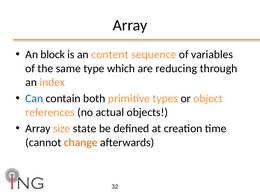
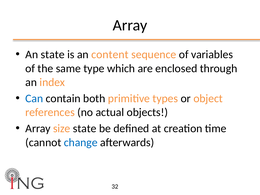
An block: block -> state (53, 55)
reducing: reducing -> enclosed (176, 68)
change colour: orange -> blue (81, 142)
